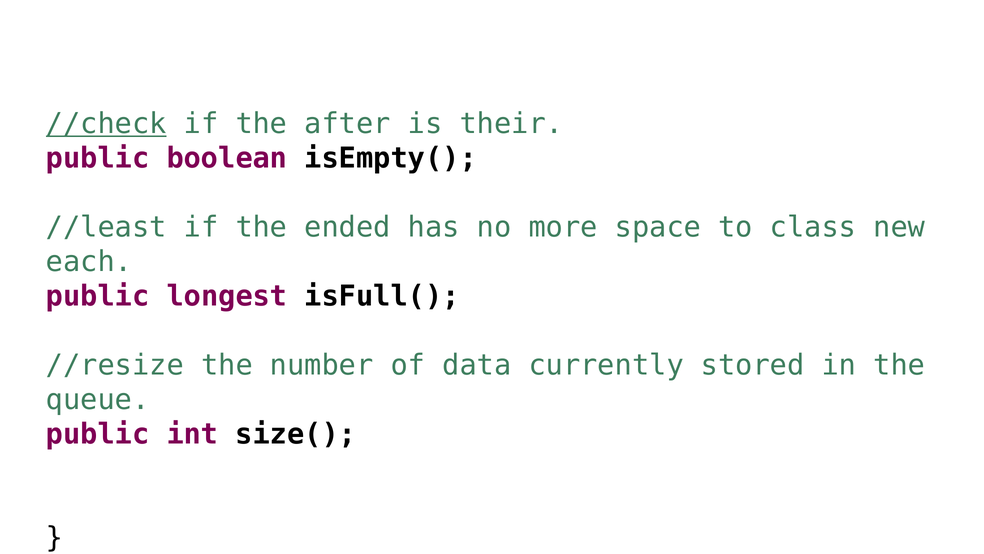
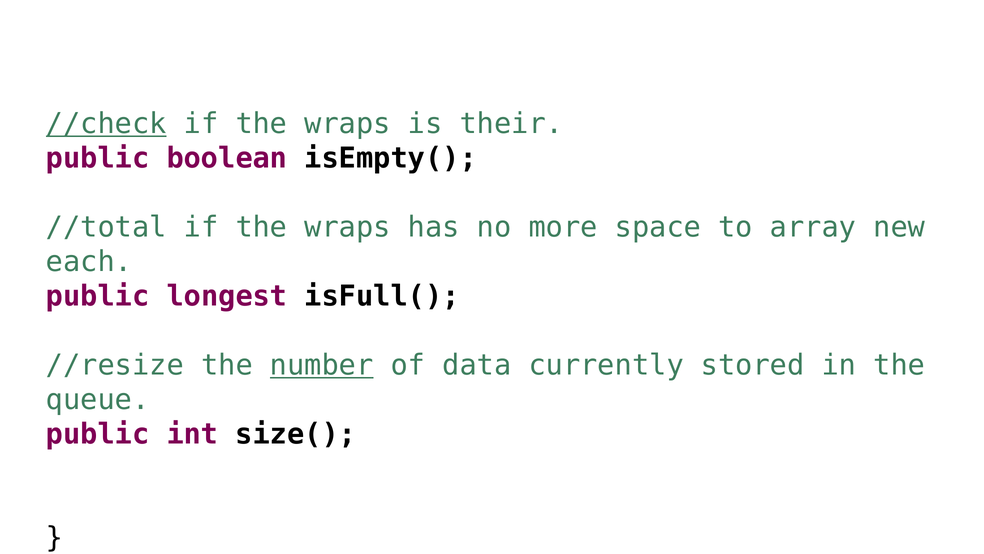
after: after -> wraps (348, 124)
//least: //least -> //total (106, 227)
ended: ended -> wraps (348, 227)
class: class -> array (813, 227)
number underline: none -> present (322, 365)
